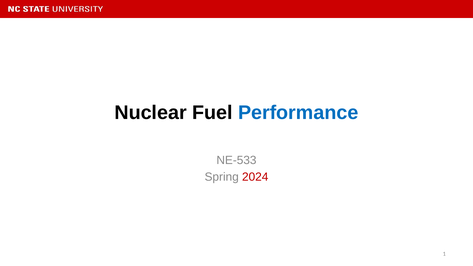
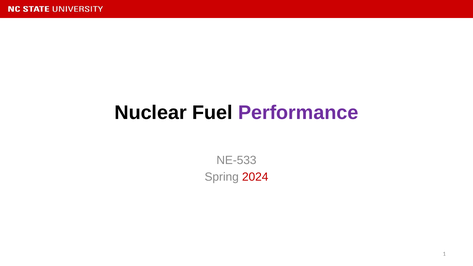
Performance colour: blue -> purple (298, 113)
